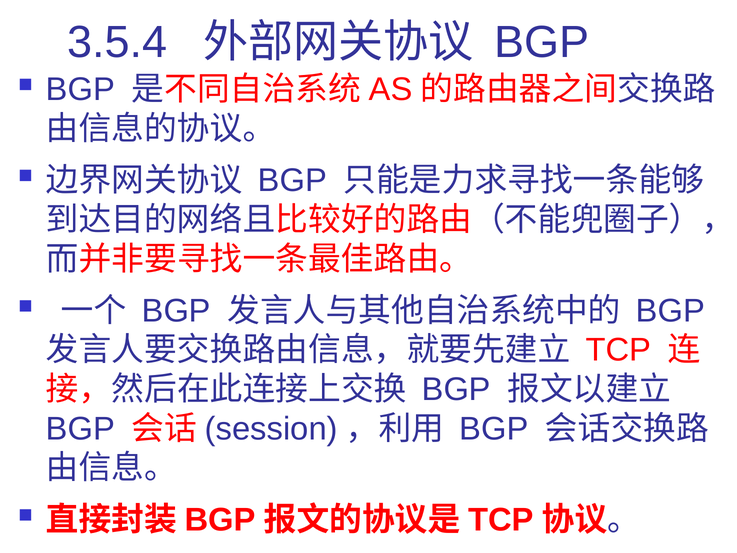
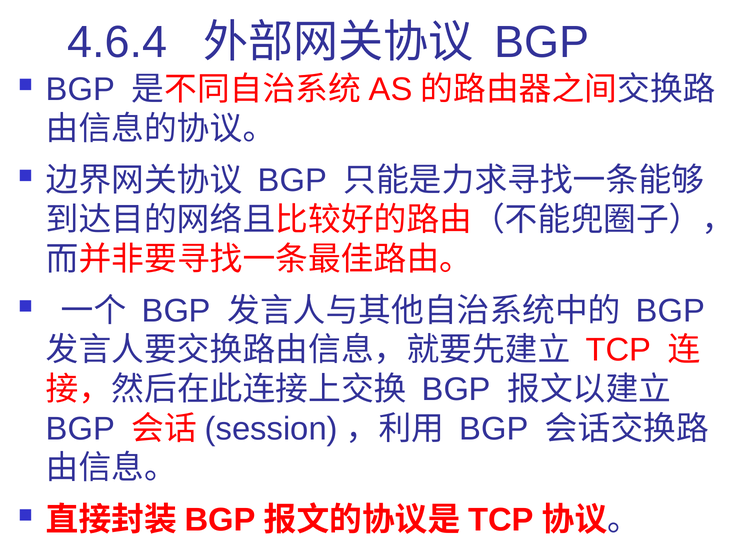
3.5.4: 3.5.4 -> 4.6.4 (117, 43)
